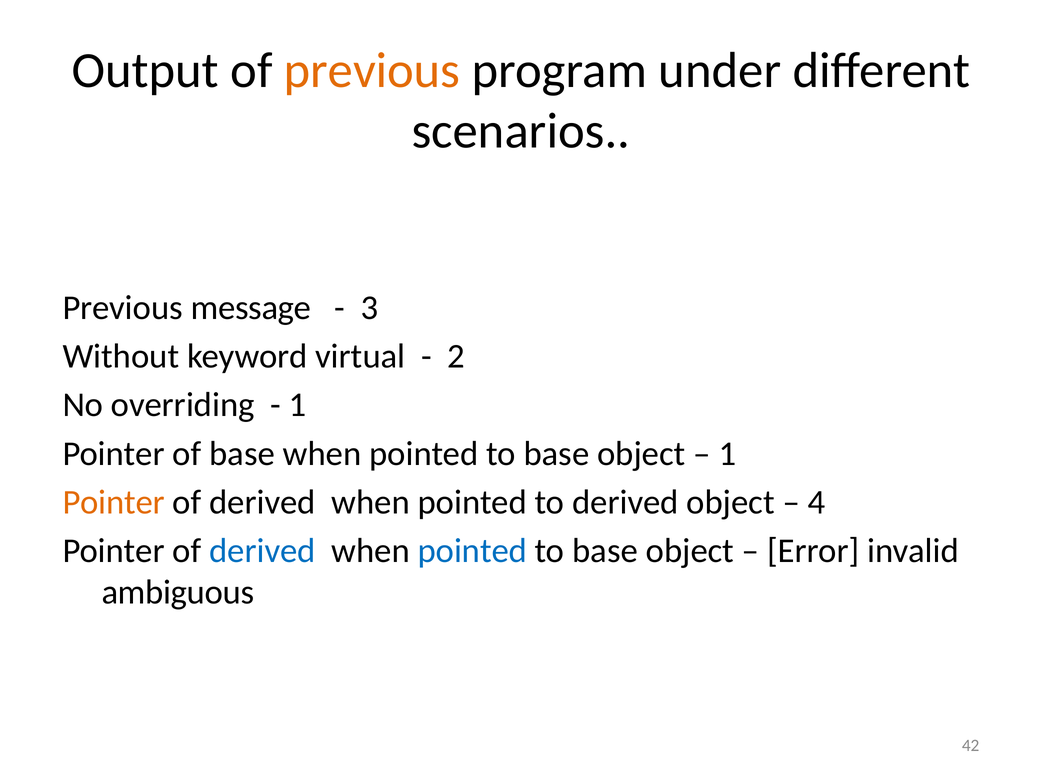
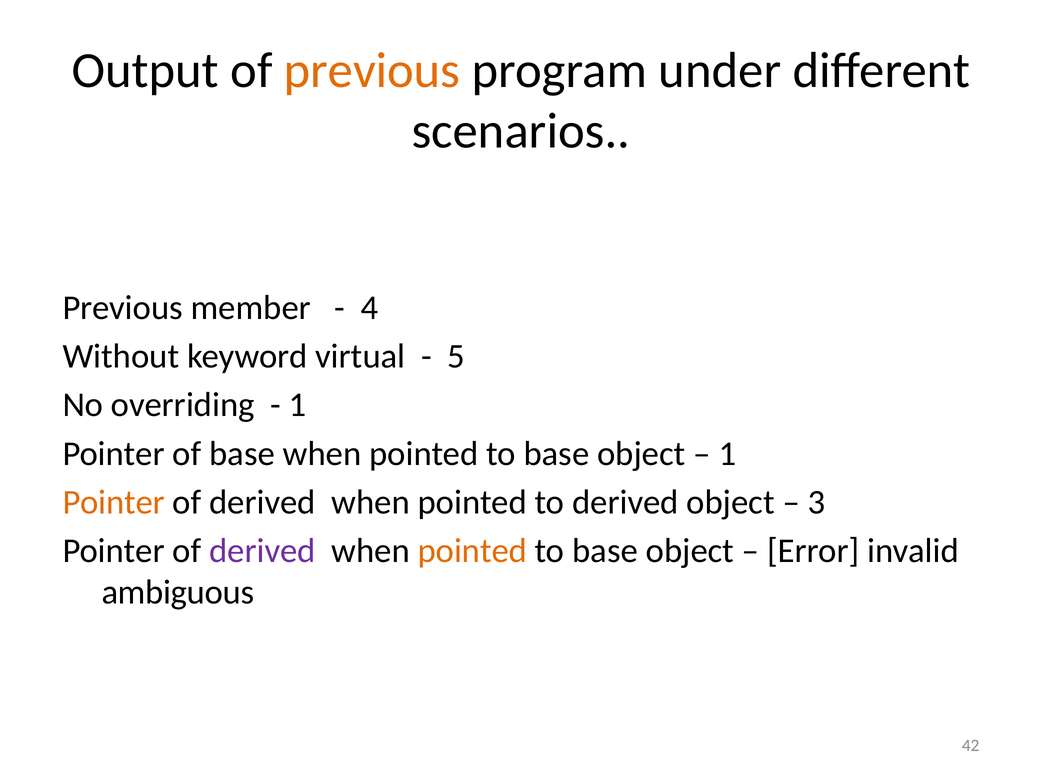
message: message -> member (251, 308)
3: 3 -> 4 (370, 308)
2: 2 -> 5 (456, 357)
4: 4 -> 3 (817, 503)
derived colour: blue -> purple (262, 551)
pointed colour: blue -> orange (472, 551)
